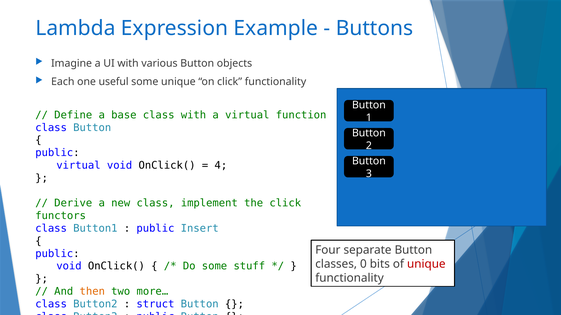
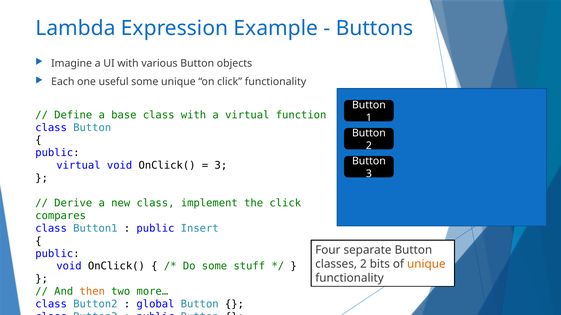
4: 4 -> 3 (221, 166)
functors: functors -> compares (61, 216)
classes 0: 0 -> 2 (363, 265)
unique colour: red -> orange (426, 265)
struct: struct -> global (155, 305)
